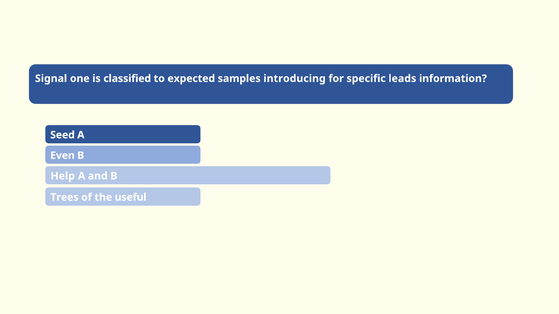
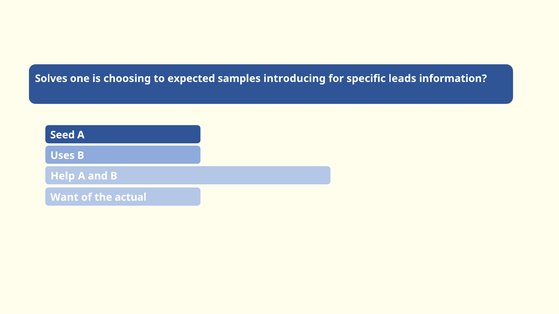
Signal: Signal -> Solves (51, 79)
classified: classified -> choosing (127, 79)
Even: Even -> Uses (62, 156)
Trees: Trees -> Want (64, 198)
useful: useful -> actual (131, 198)
